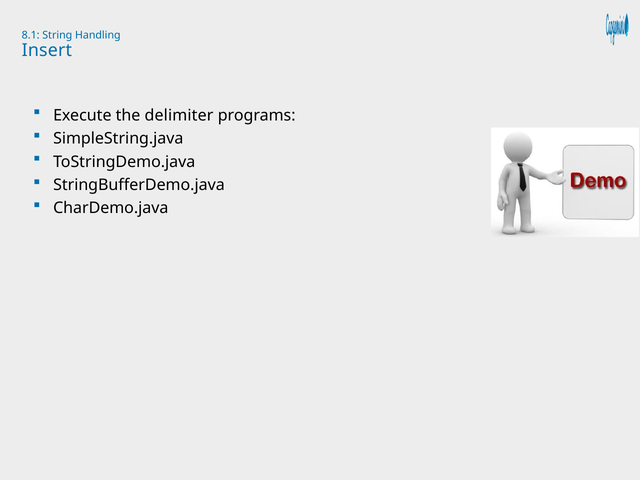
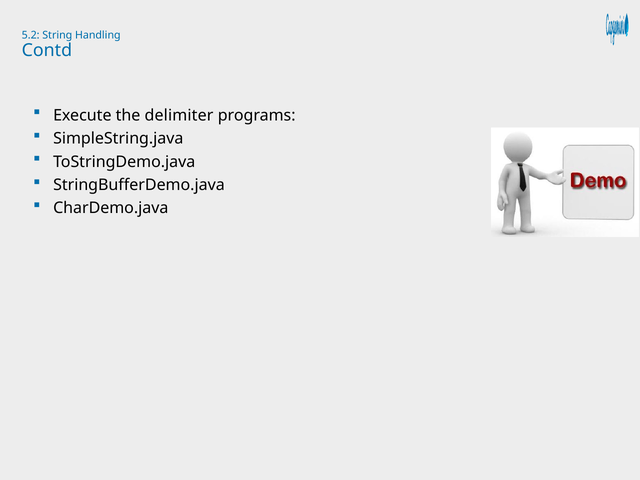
8.1: 8.1 -> 5.2 (31, 35)
Insert: Insert -> Contd (47, 50)
